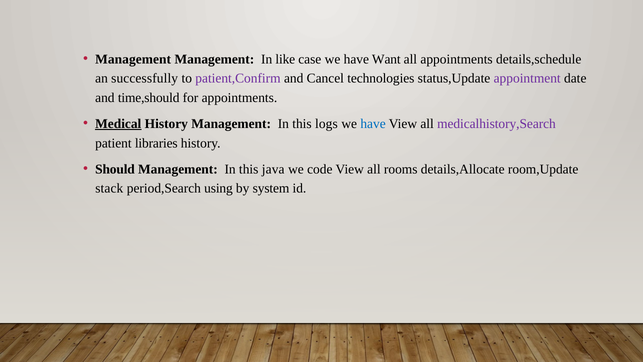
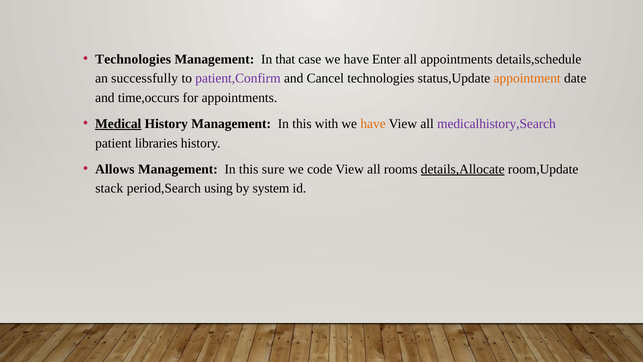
Management: Management -> Technologies (133, 59)
like: like -> that (285, 59)
Want: Want -> Enter (386, 59)
appointment colour: purple -> orange (527, 78)
time,should: time,should -> time,occurs (149, 98)
logs: logs -> with (327, 124)
have colour: blue -> orange (373, 124)
Should: Should -> Allows (115, 169)
java: java -> sure (273, 169)
details,Allocate underline: none -> present (463, 169)
